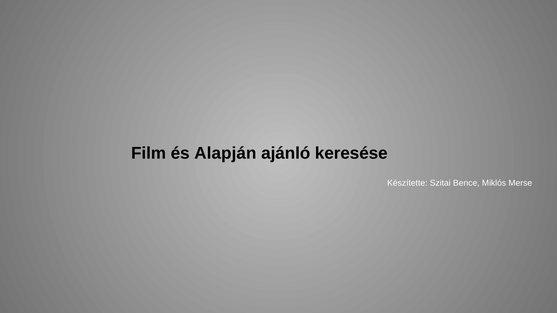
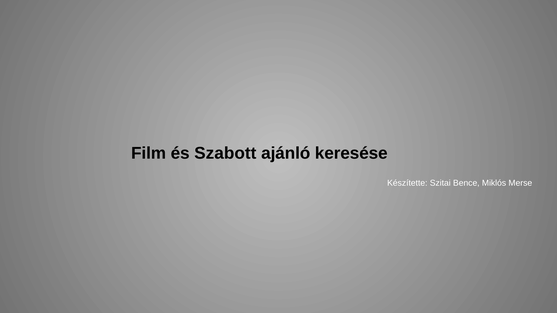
Alapján: Alapján -> Szabott (225, 153)
